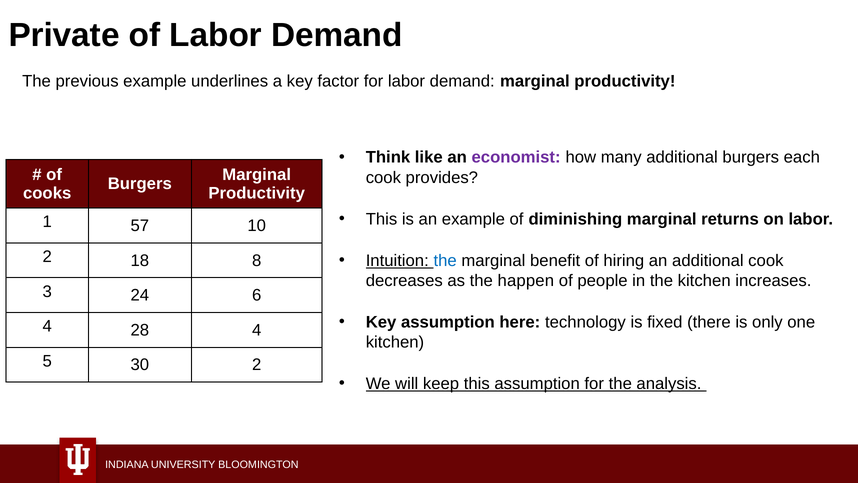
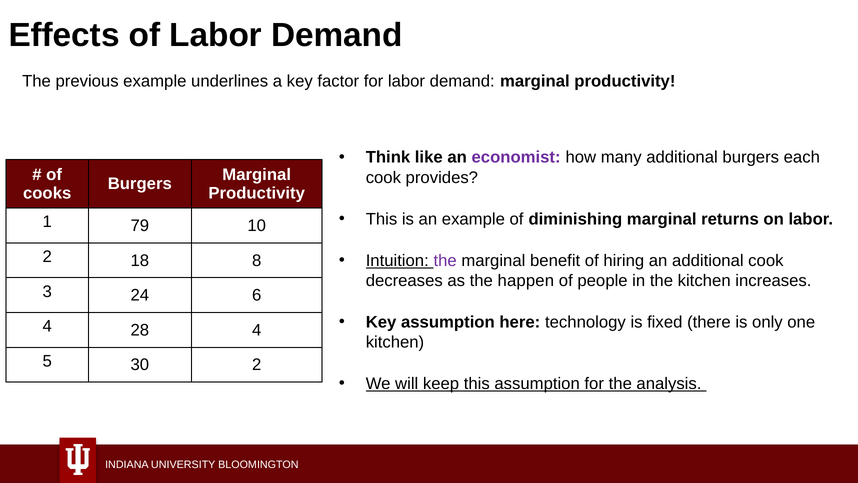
Private: Private -> Effects (64, 35)
57: 57 -> 79 (140, 226)
the colour: blue -> purple (445, 260)
